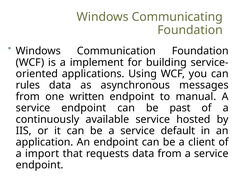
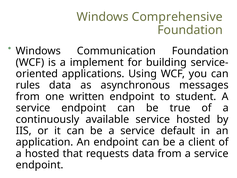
Communicating: Communicating -> Comprehensive (177, 17)
manual: manual -> student (196, 96)
past: past -> true (180, 108)
a import: import -> hosted (42, 153)
